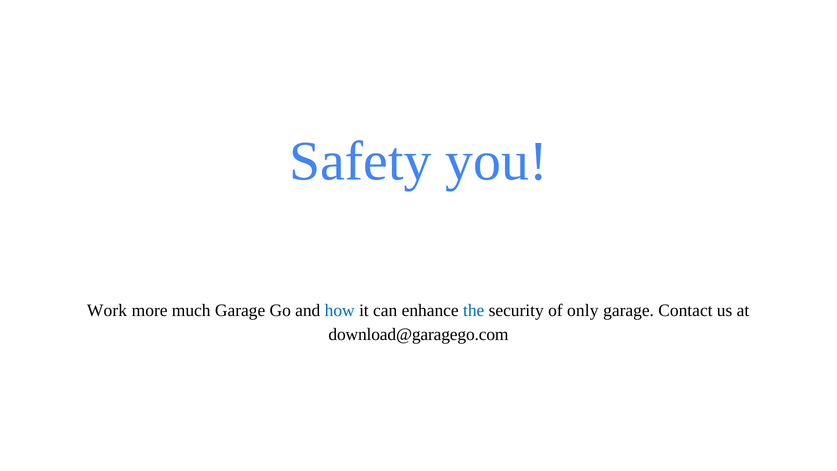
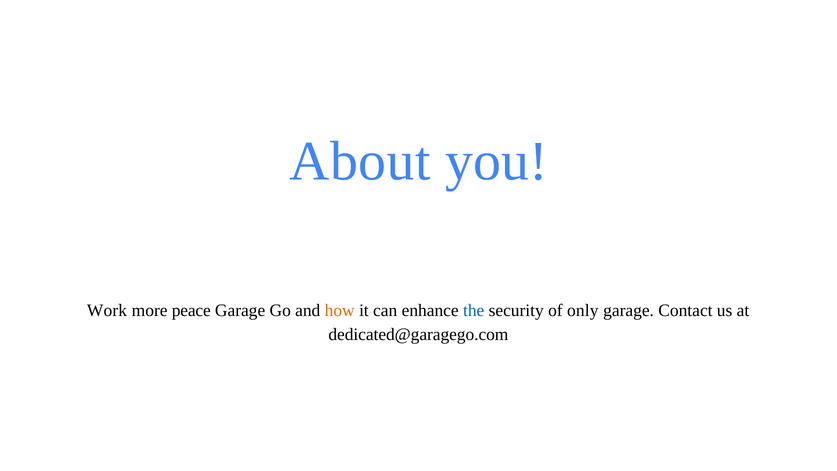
Safety: Safety -> About (360, 161)
much: much -> peace (191, 310)
how colour: blue -> orange (340, 310)
download@garagego.com: download@garagego.com -> dedicated@garagego.com (418, 335)
